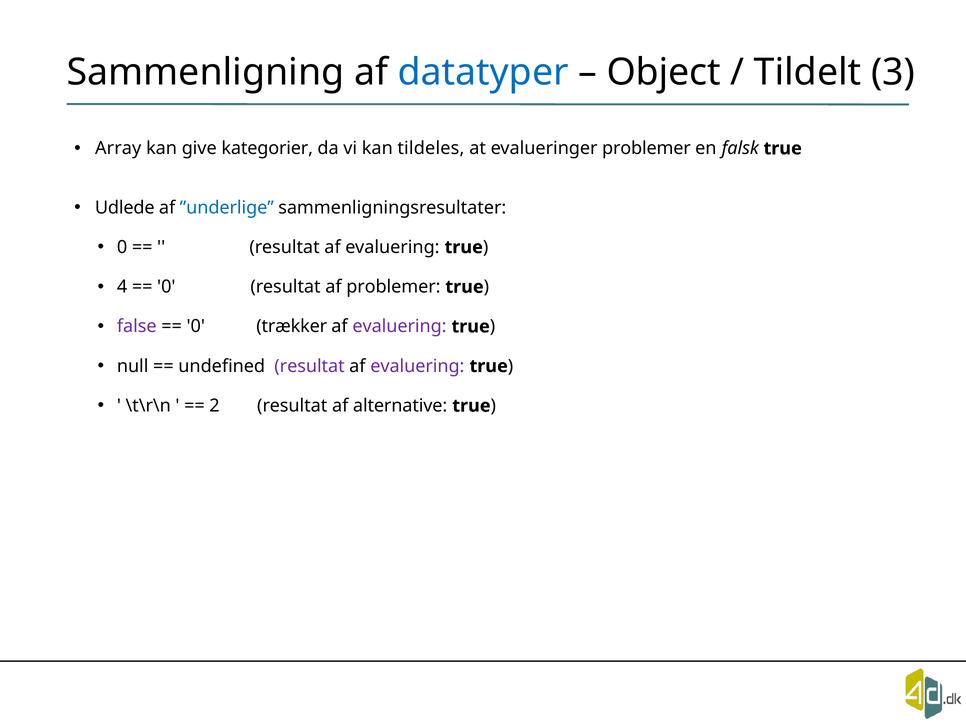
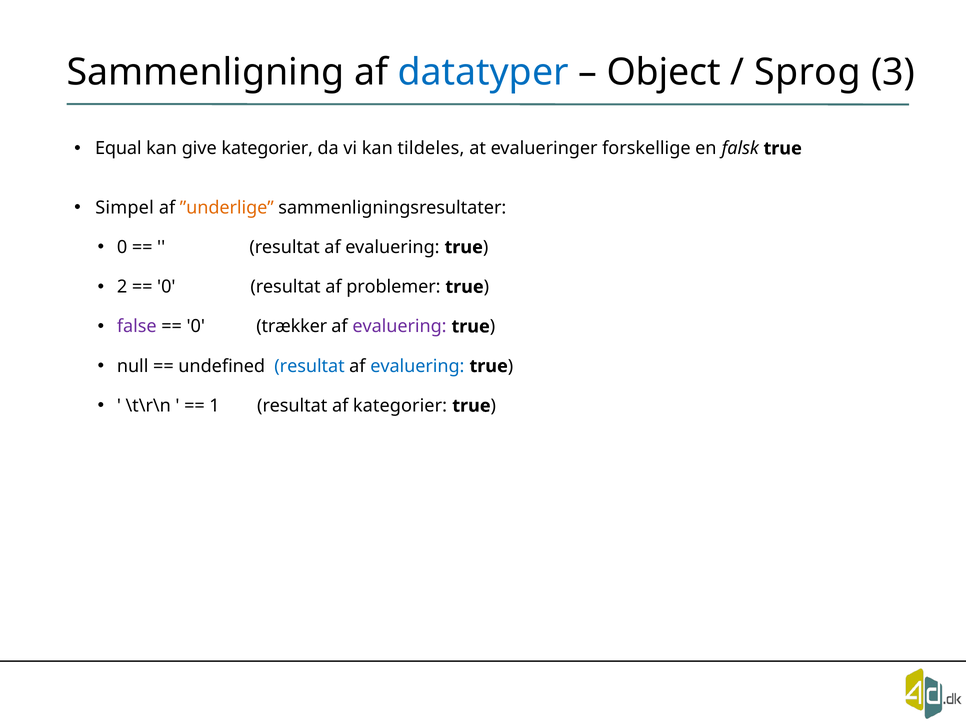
Tildelt: Tildelt -> Sprog (807, 72)
Array: Array -> Equal (118, 149)
evalueringer problemer: problemer -> forskellige (646, 149)
Udlede: Udlede -> Simpel (125, 208)
”underlige colour: blue -> orange (227, 208)
4: 4 -> 2 (122, 287)
resultat colour: purple -> blue (310, 366)
evaluering colour: purple -> blue (417, 366)
2: 2 -> 1 (215, 406)
af alternative: alternative -> kategorier (400, 406)
